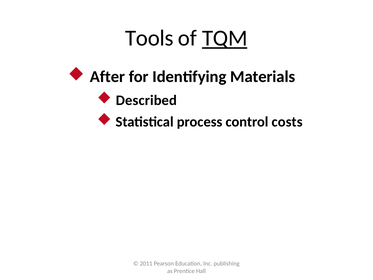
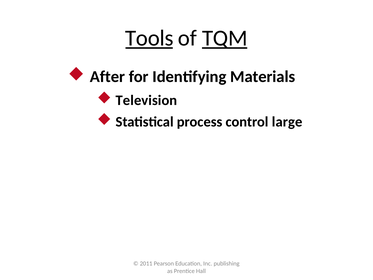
Tools underline: none -> present (149, 38)
Described: Described -> Television (146, 100)
costs: costs -> large (287, 122)
